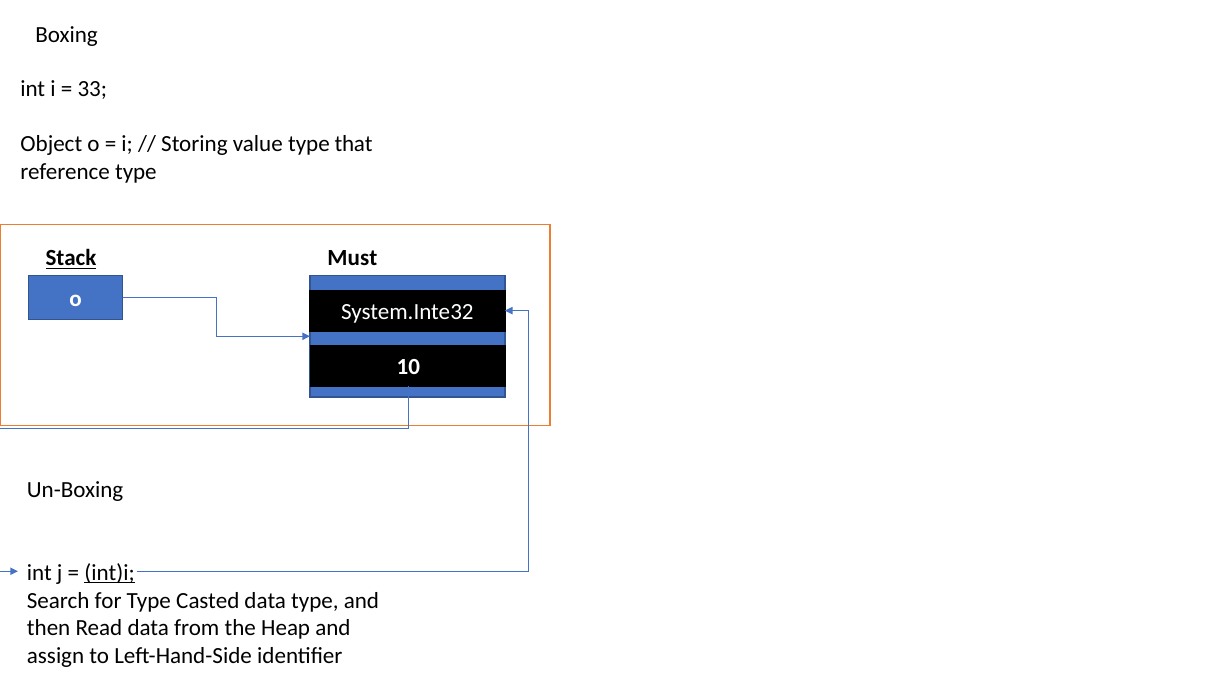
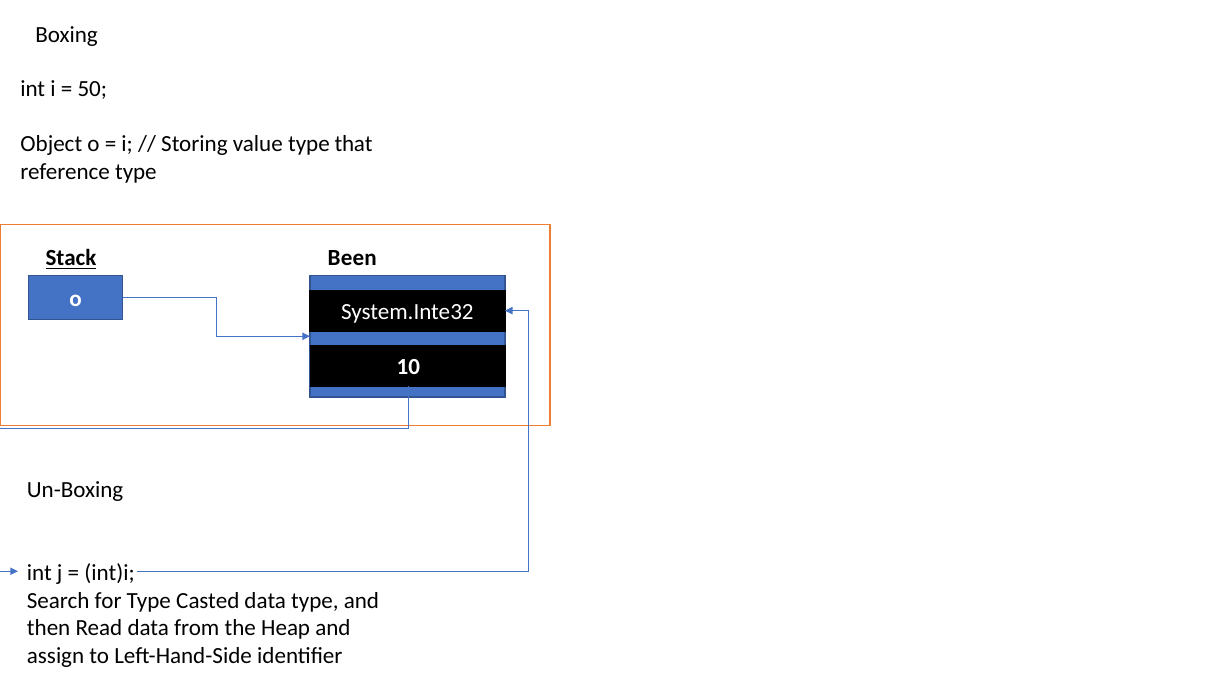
33: 33 -> 50 (92, 89)
Must: Must -> Been (352, 258)
int)i underline: present -> none (110, 572)
